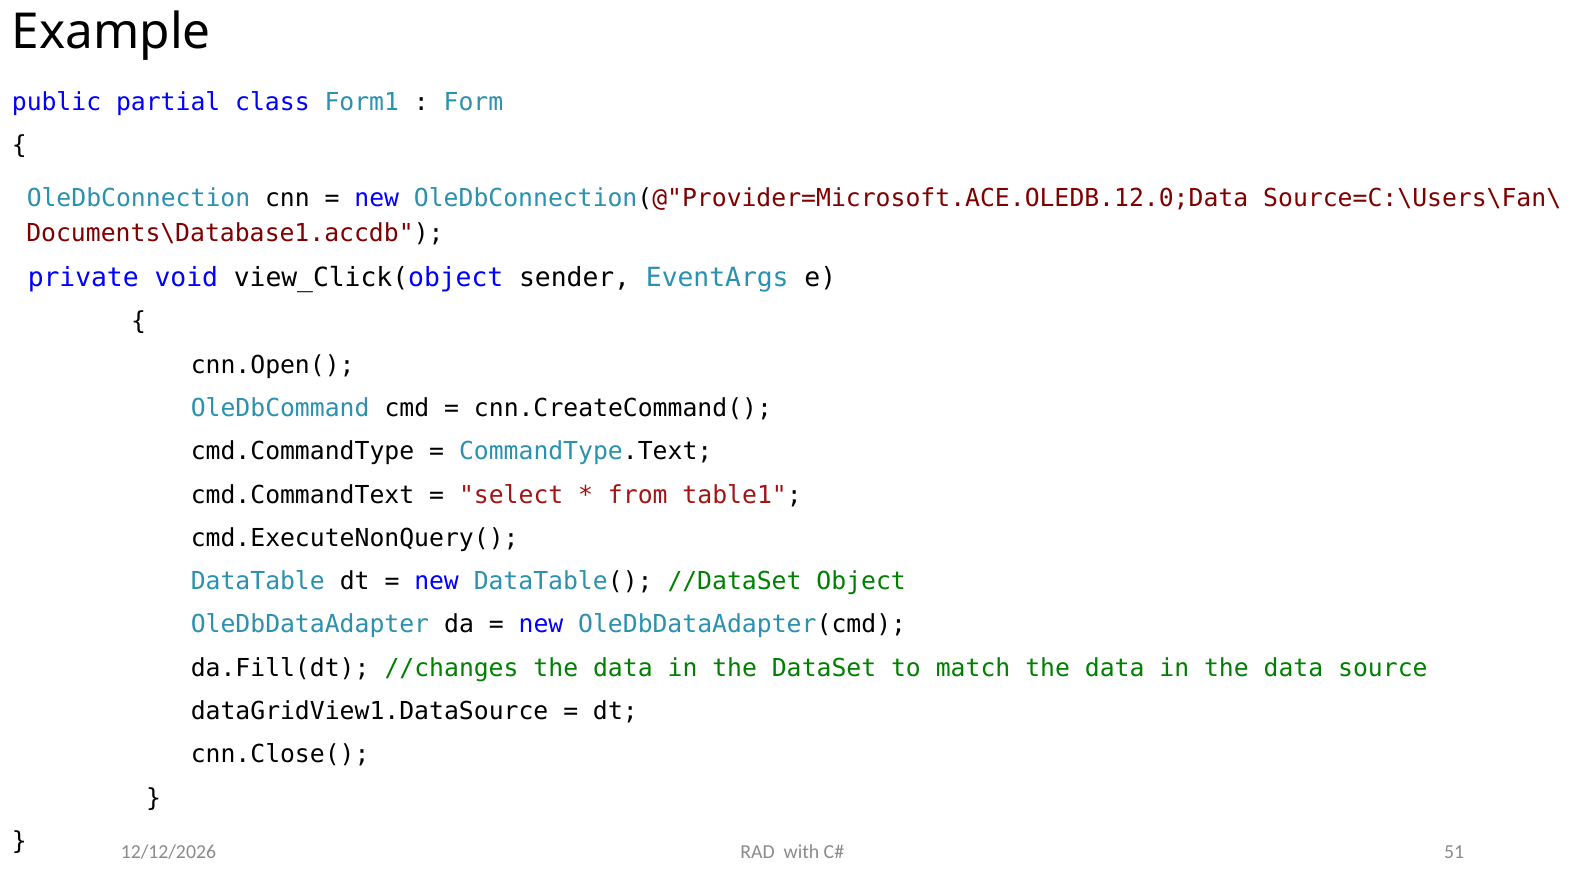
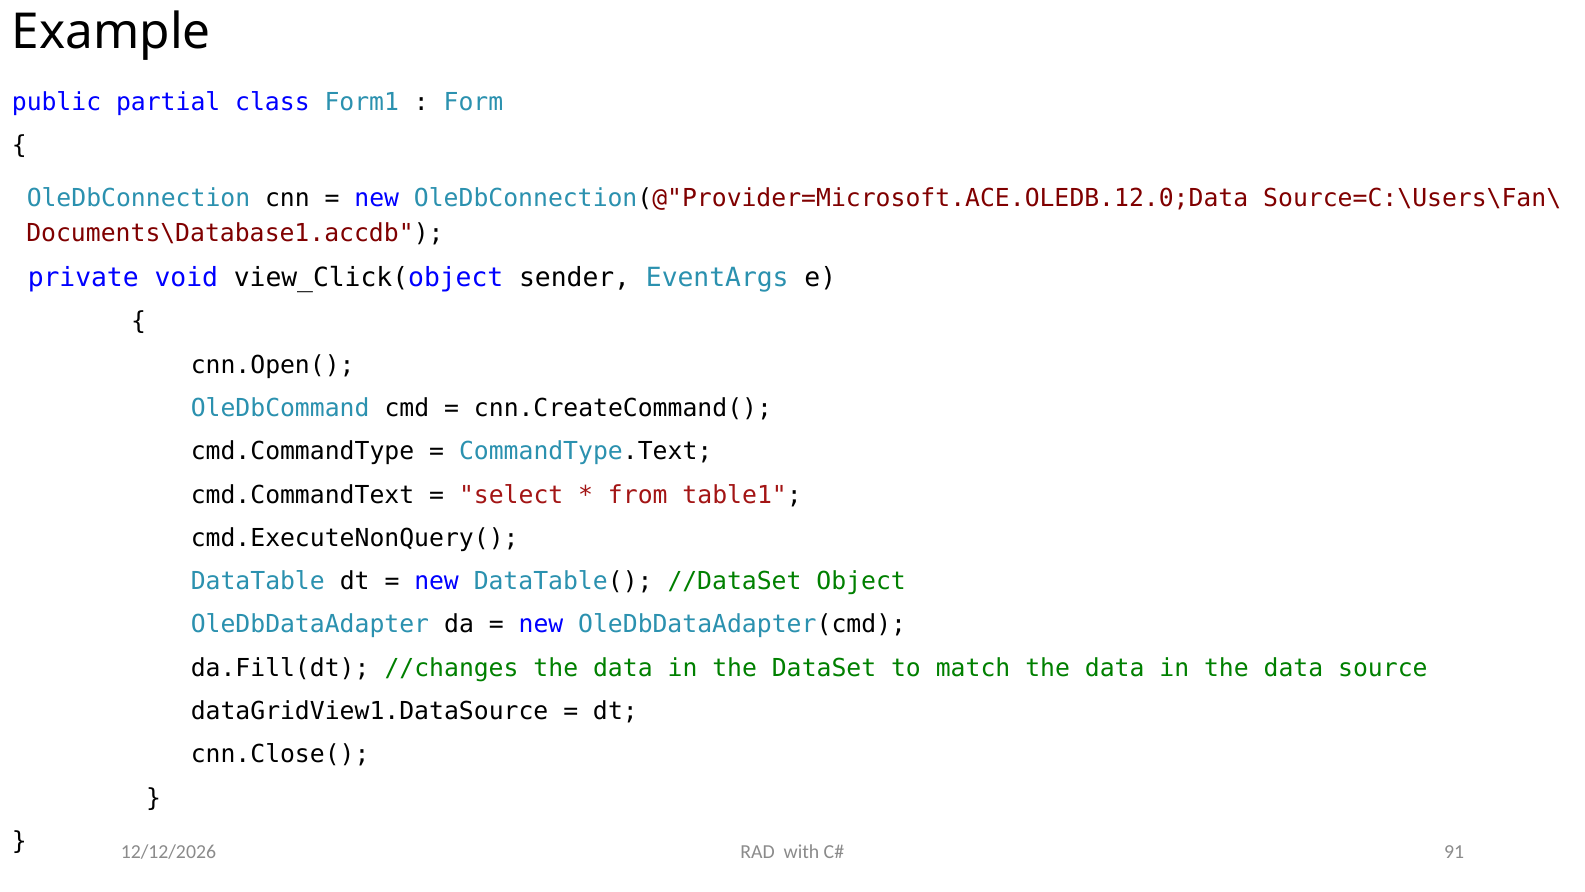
51: 51 -> 91 (1454, 851)
